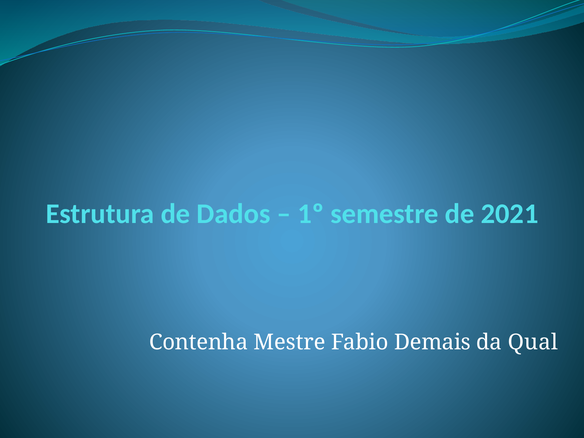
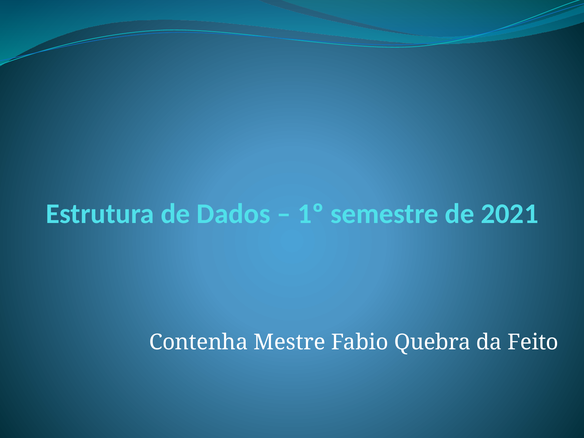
Demais: Demais -> Quebra (432, 342)
Qual: Qual -> Feito (533, 342)
